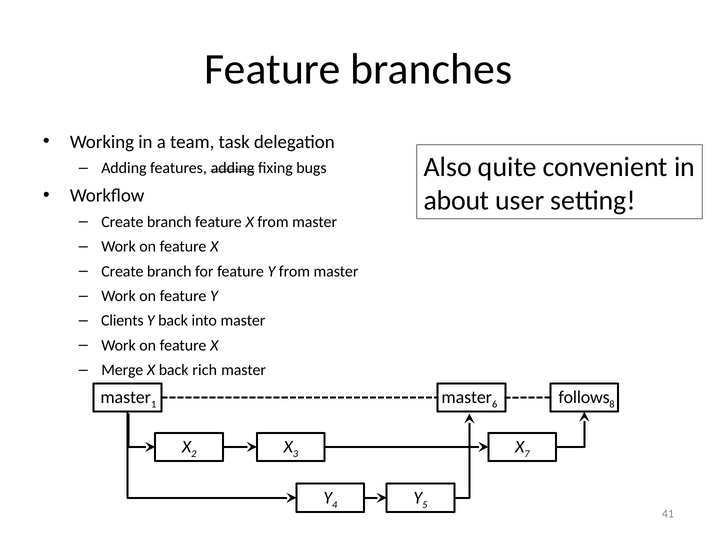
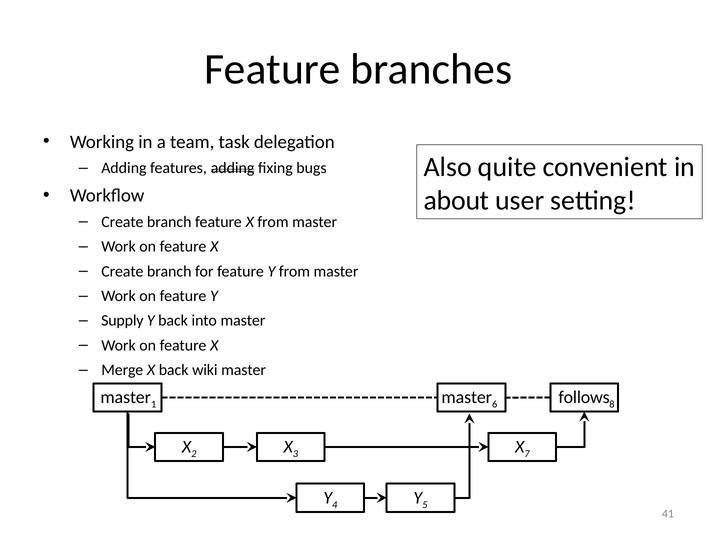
Clients: Clients -> Supply (122, 321)
rich: rich -> wiki (205, 370)
